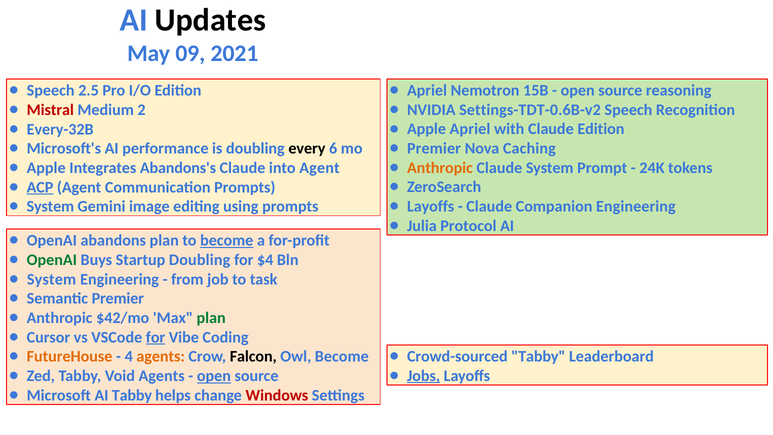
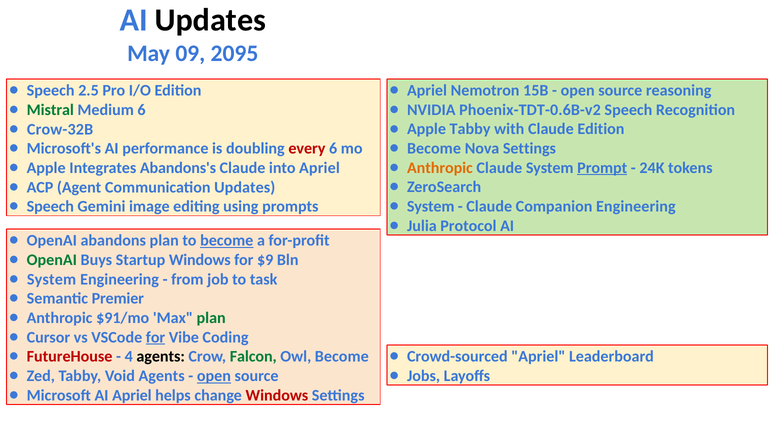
2021: 2021 -> 2095 (234, 53)
Settings-TDT-0.6B-v2: Settings-TDT-0.6B-v2 -> Phoenix-TDT-0.6B-v2 (530, 110)
Mistral colour: red -> green (50, 110)
Medium 2: 2 -> 6 (142, 110)
Apple Apriel: Apriel -> Tabby (470, 129)
Every-32B: Every-32B -> Crow-32B (60, 129)
Premier: Premier -> Become (434, 148)
Nova Caching: Caching -> Settings (529, 148)
every colour: black -> red (307, 148)
Prompt underline: none -> present (602, 168)
into Agent: Agent -> Apriel (320, 168)
ACP underline: present -> none (40, 187)
Communication Prompts: Prompts -> Updates (245, 187)
Layoffs: Layoffs -> System (431, 206)
System: System -> Speech (50, 206)
Startup Doubling: Doubling -> Windows (200, 260)
$4: $4 -> $9 (265, 260)
$42/mo: $42/mo -> $91/mo (123, 318)
Crowd-sourced Tabby: Tabby -> Apriel (538, 356)
FutureHouse colour: orange -> red (70, 356)
agents colour: orange -> black (161, 356)
Falcon colour: black -> green (253, 356)
Jobs underline: present -> none (424, 376)
AI Tabby: Tabby -> Apriel (132, 395)
